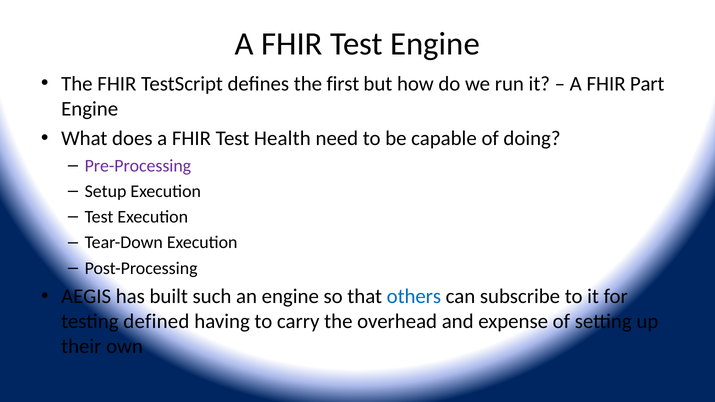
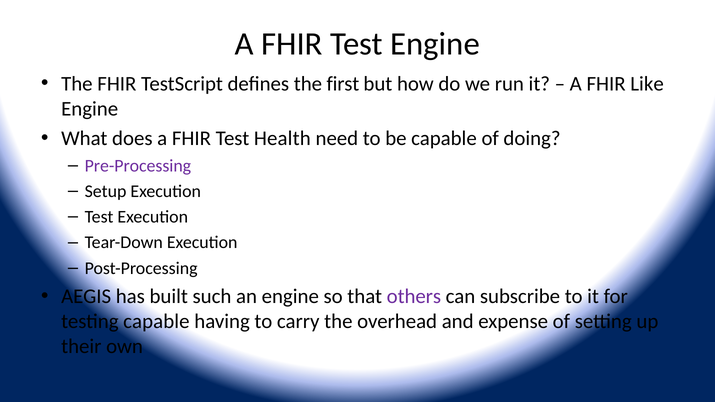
Part: Part -> Like (647, 84)
others colour: blue -> purple (414, 296)
testing defined: defined -> capable (156, 322)
